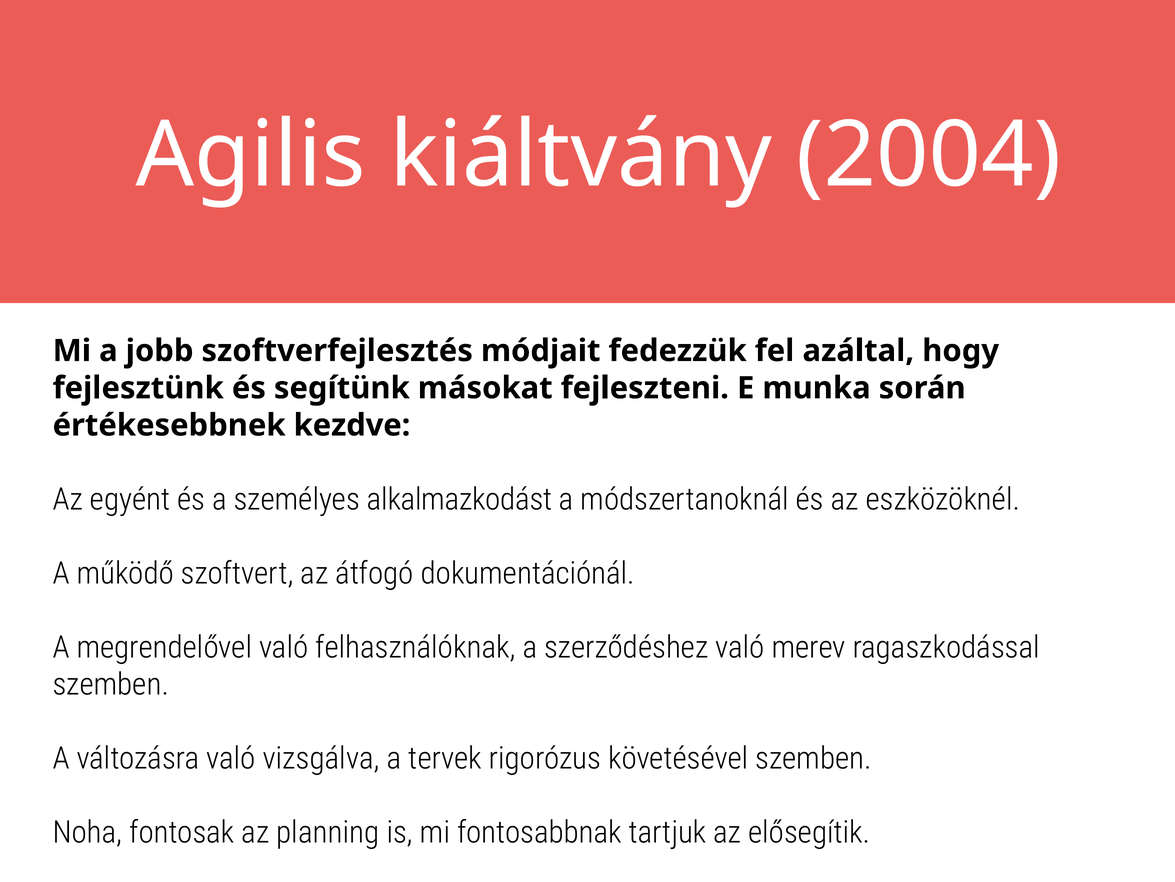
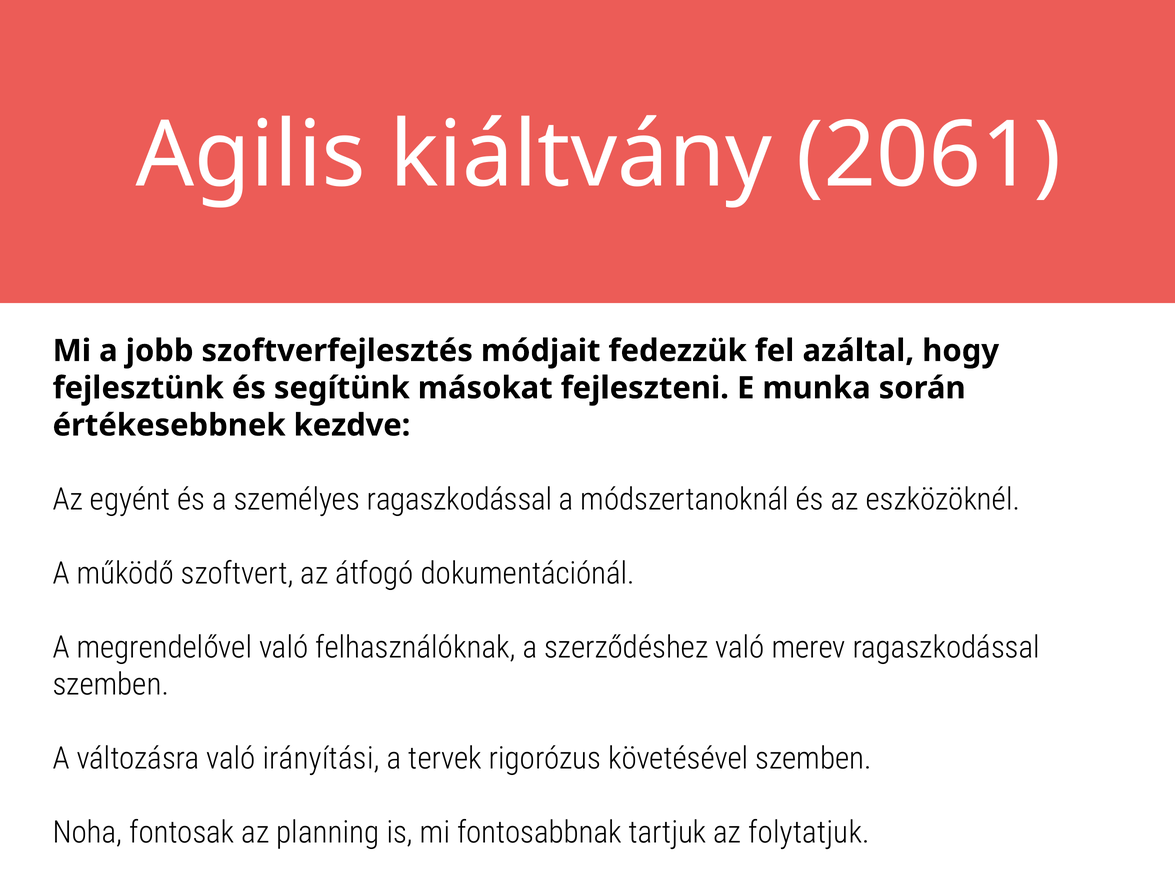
2004: 2004 -> 2061 (929, 155)
személyes alkalmazkodást: alkalmazkodást -> ragaszkodással (460, 499)
vizsgálva: vizsgálva -> irányítási (321, 758)
elősegítik: elősegítik -> folytatjuk (809, 832)
